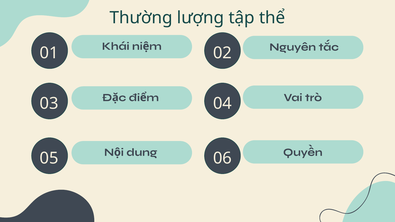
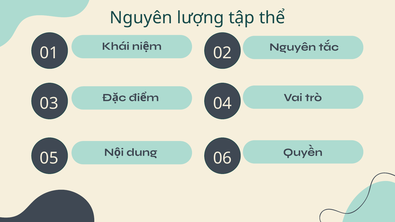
Thường: Thường -> Nguyên (141, 18)
